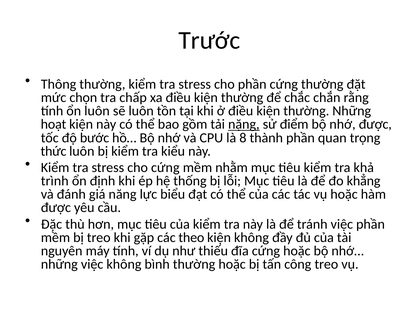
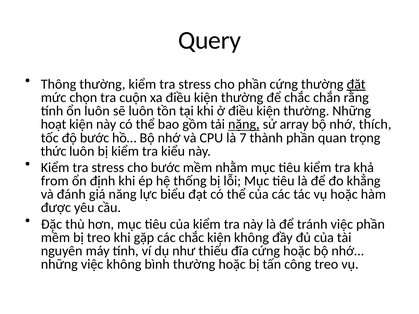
Trước: Trước -> Query (210, 41)
đặt underline: none -> present (356, 84)
chấp: chấp -> cuộn (133, 98)
điểm: điểm -> array (294, 124)
nhớ được: được -> thích (375, 124)
8: 8 -> 7 (243, 138)
cho cứng: cứng -> bước (165, 168)
trình: trình -> from (55, 181)
các theo: theo -> chắc (191, 238)
